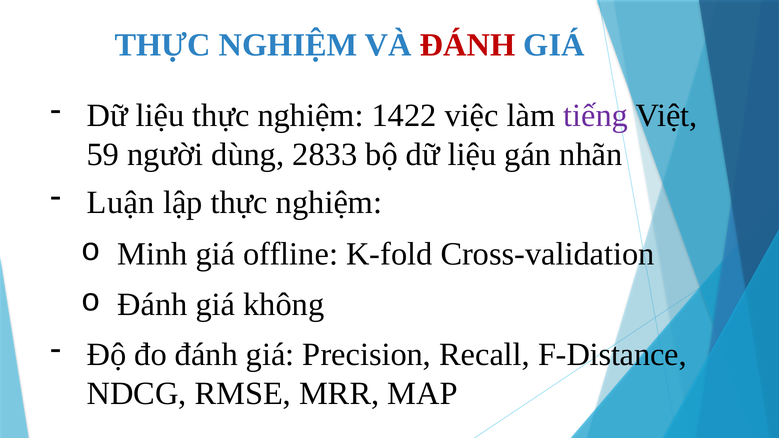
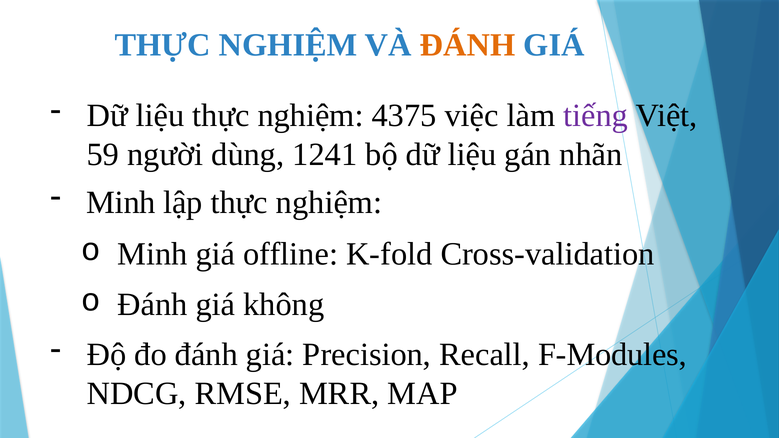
ĐÁNH colour: red -> orange (468, 45)
1422: 1422 -> 4375 (404, 116)
2833: 2833 -> 1241 (325, 155)
Luận: Luận -> Minh (121, 202)
F-Distance: F-Distance -> F-Modules (612, 355)
